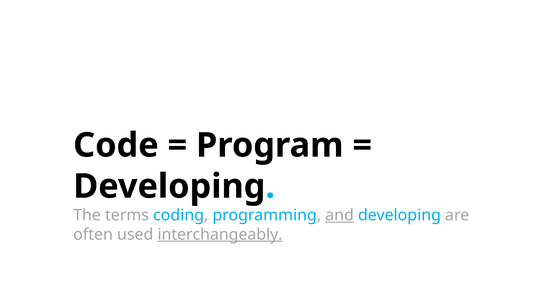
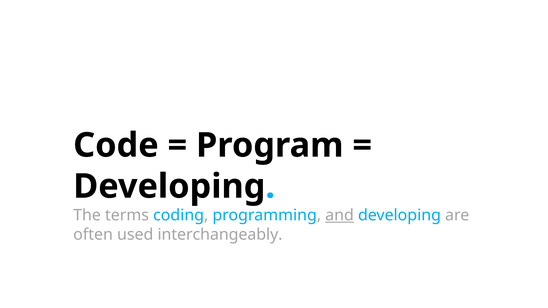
interchangeably underline: present -> none (220, 235)
